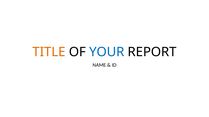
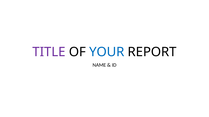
TITLE colour: orange -> purple (49, 52)
